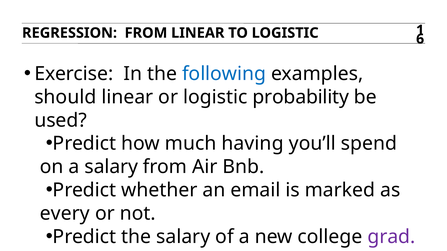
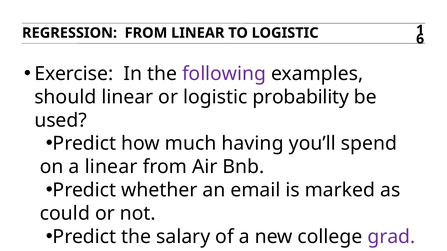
following colour: blue -> purple (224, 74)
a salary: salary -> linear (111, 167)
every: every -> could (65, 213)
